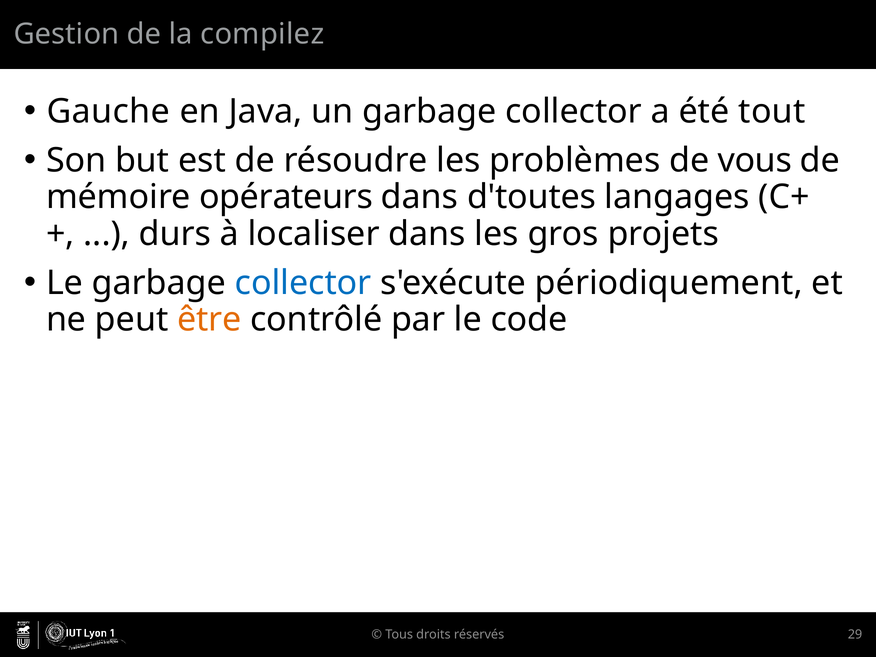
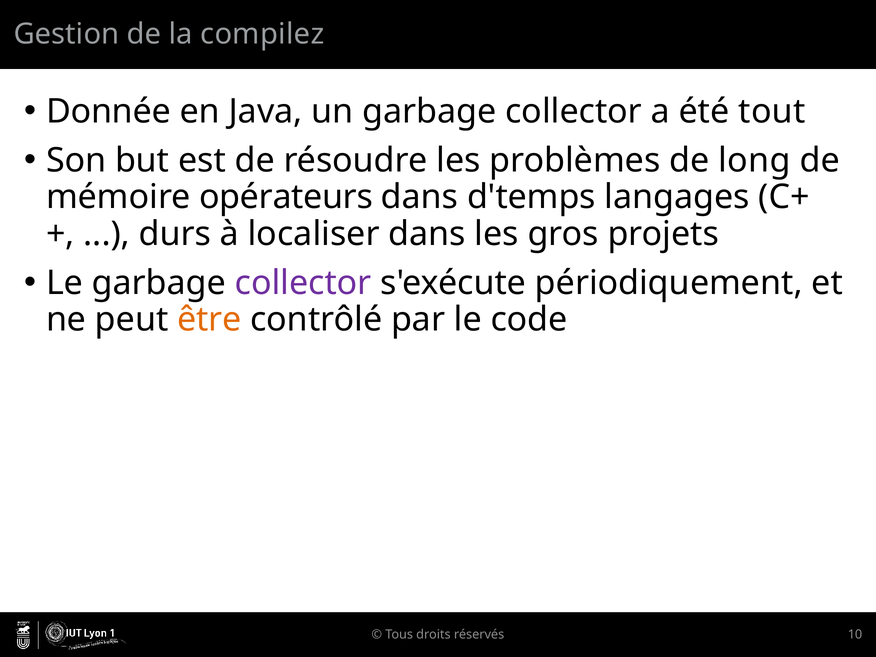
Gauche: Gauche -> Donnée (109, 111)
vous: vous -> long (754, 160)
d'toutes: d'toutes -> d'temps (531, 197)
collector colour: blue -> purple (303, 283)
29: 29 -> 10 (855, 634)
